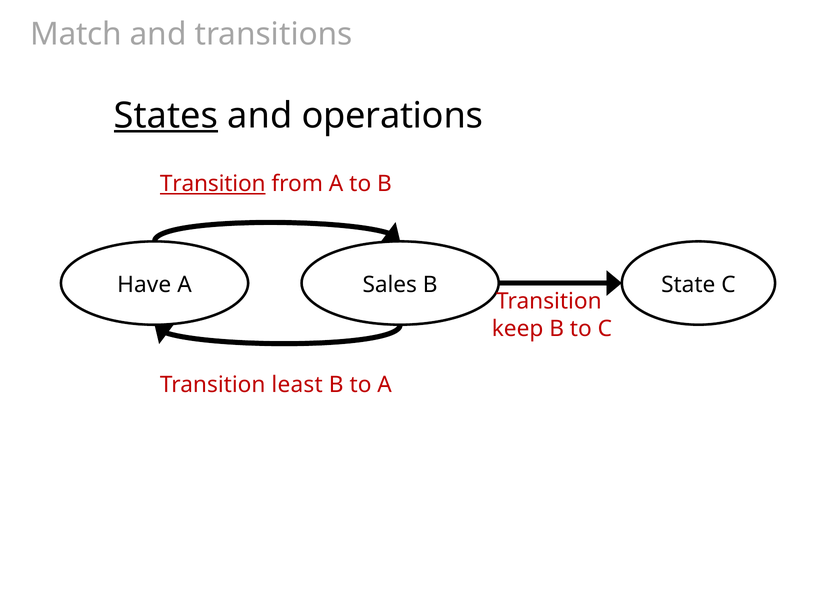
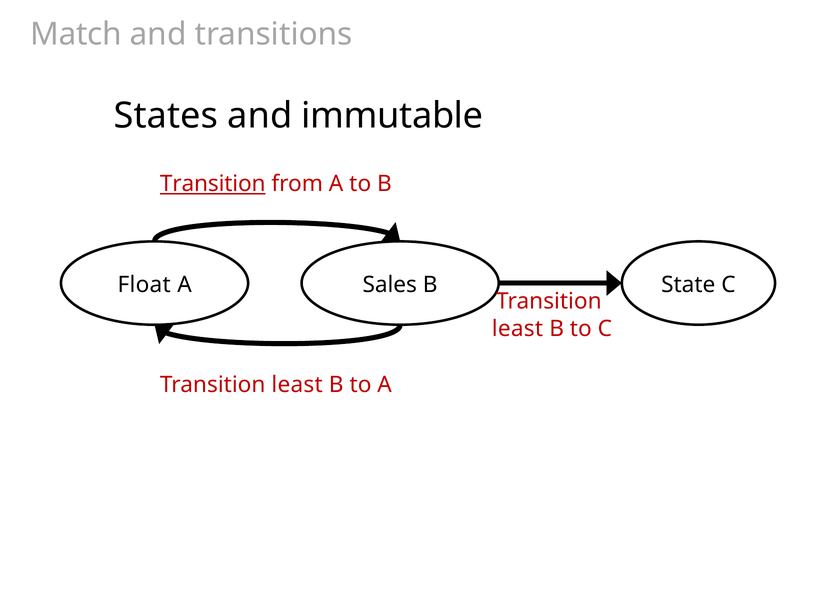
States underline: present -> none (166, 116)
operations: operations -> immutable (392, 116)
Have: Have -> Float (144, 285)
keep: keep -> least (517, 329)
